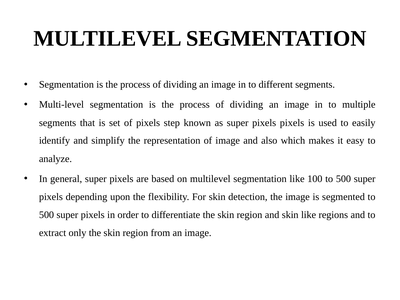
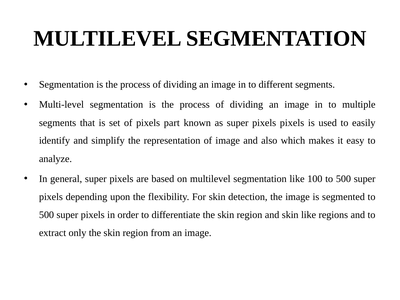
step: step -> part (172, 123)
